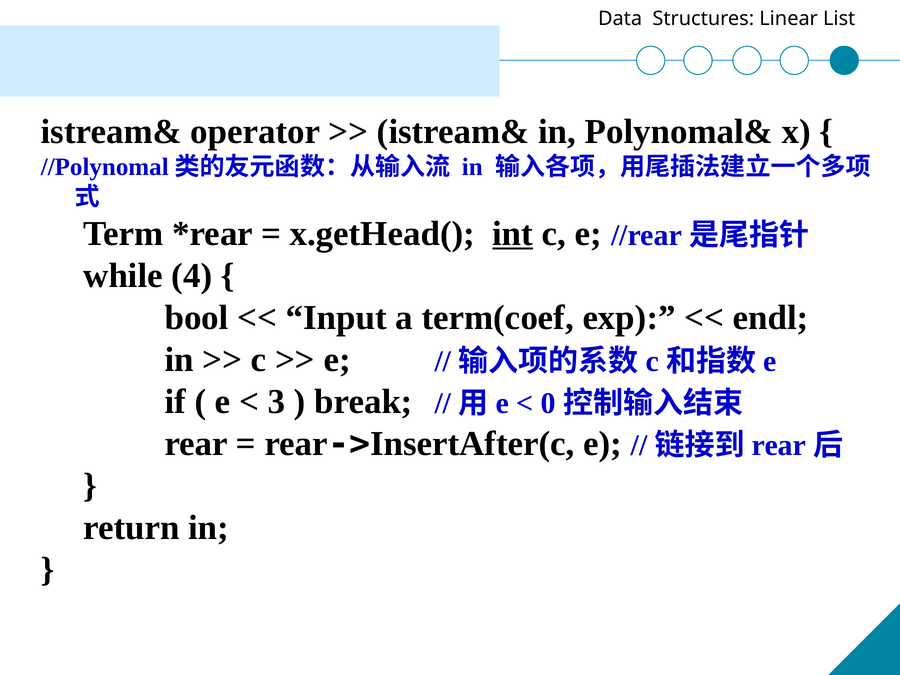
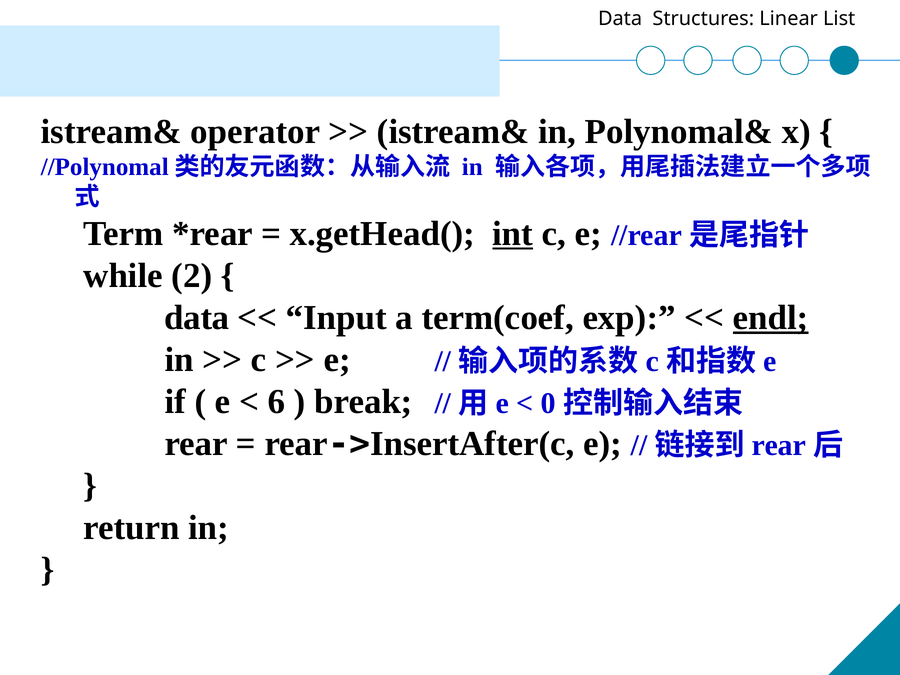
4: 4 -> 2 (192, 276)
bool: bool -> data (197, 318)
endl underline: none -> present (771, 318)
3: 3 -> 6 (277, 402)
